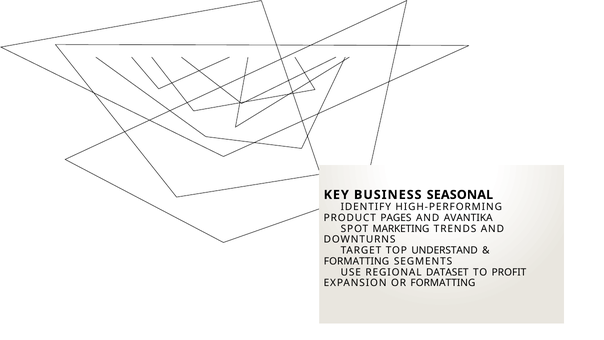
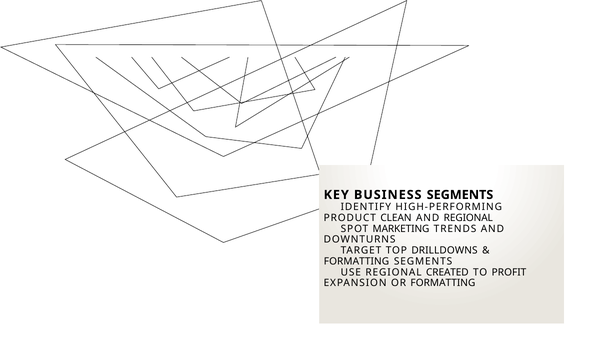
BUSINESS SEASONAL: SEASONAL -> SEGMENTS (460, 195)
PAGES: PAGES -> CLEAN (396, 218)
AND AVANTIKA: AVANTIKA -> REGIONAL (468, 218)
UNDERSTAND: UNDERSTAND -> DRILLDOWNS (445, 250)
DATASET: DATASET -> CREATED (447, 272)
